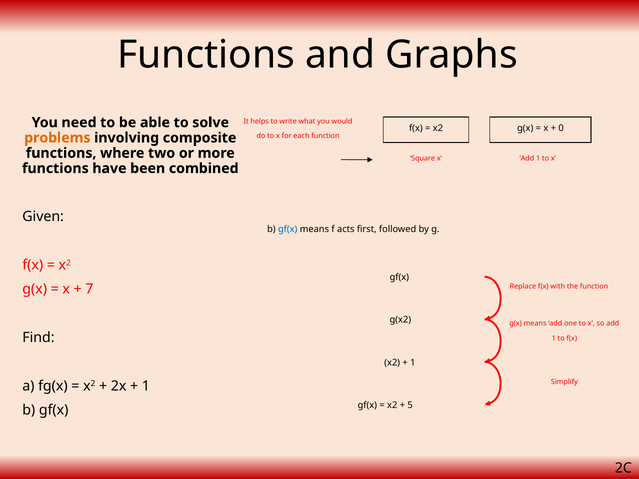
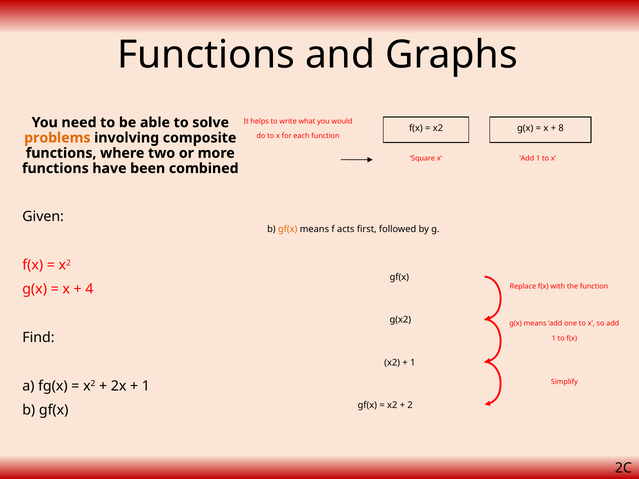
0: 0 -> 8 (561, 128)
gf(x colour: blue -> orange (288, 230)
7: 7 -> 4 (89, 289)
5: 5 -> 2 (410, 405)
